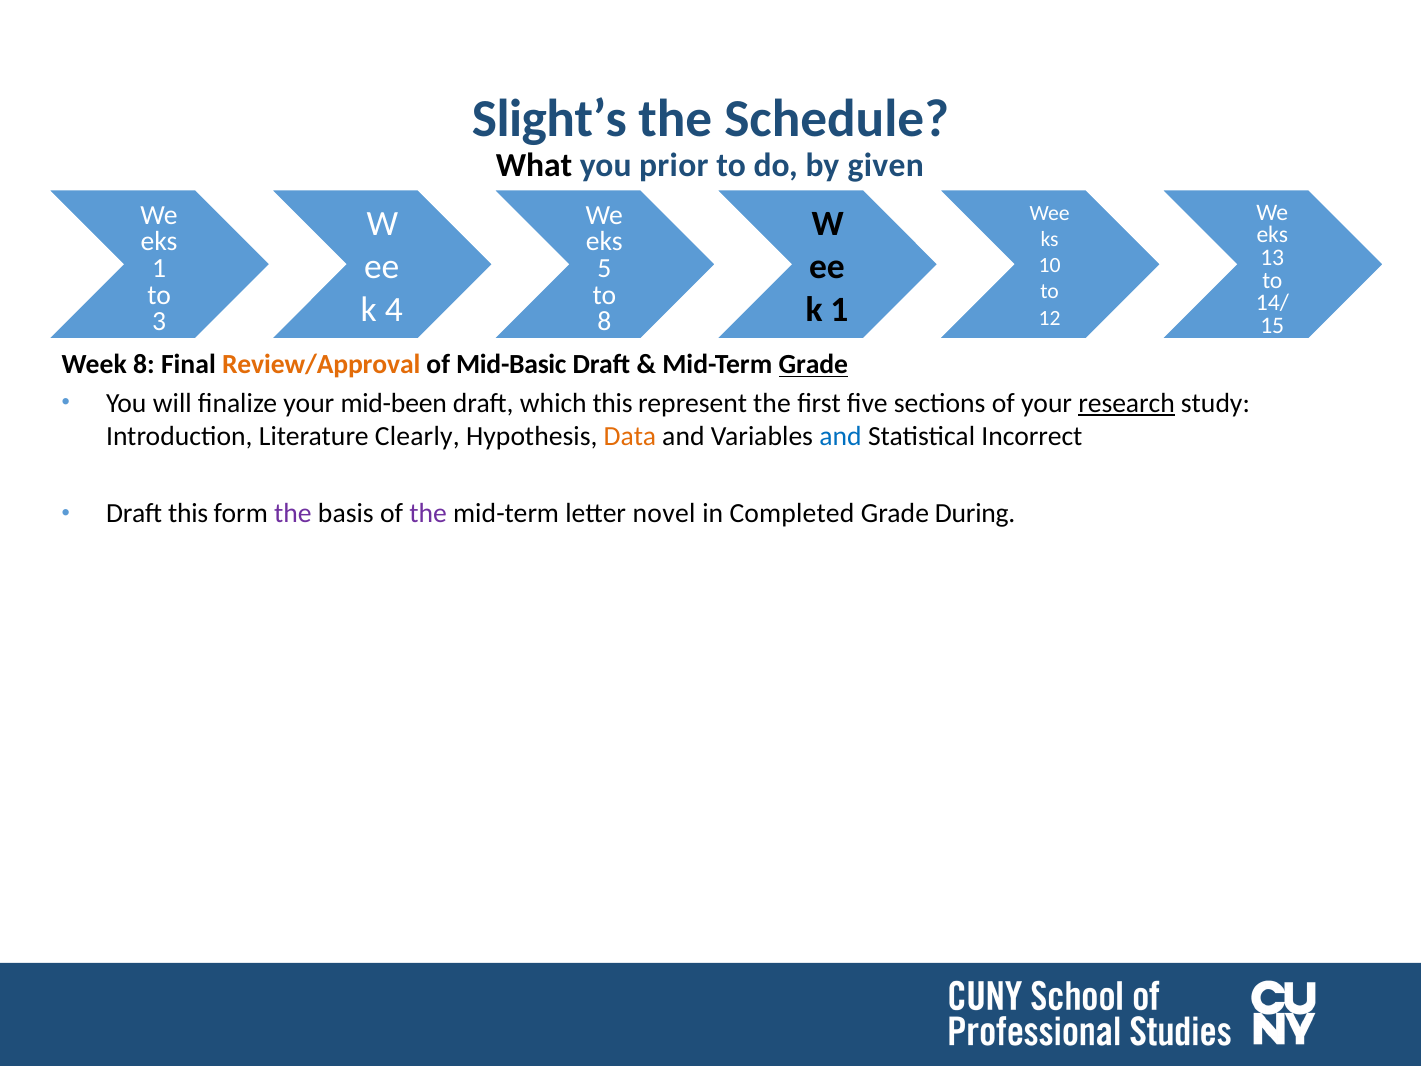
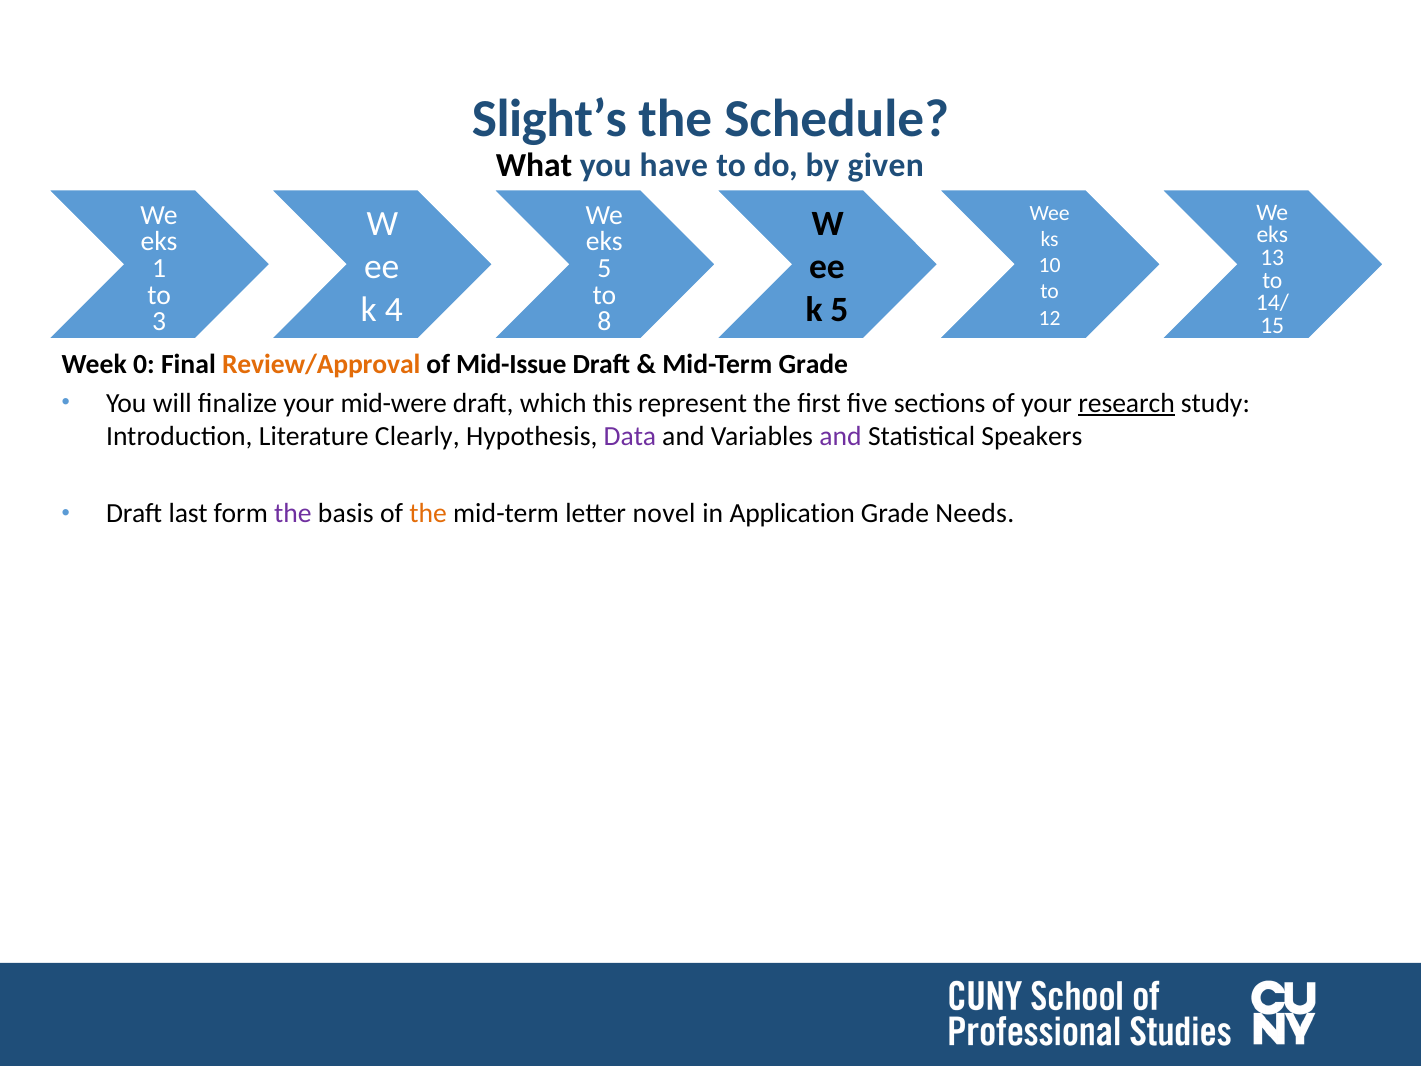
prior: prior -> have (674, 165)
1: 1 -> 5 (839, 309)
Week 8: 8 -> 0 (144, 364)
Mid-Basic: Mid-Basic -> Mid-Issue (511, 364)
Grade underline: present -> none (813, 364)
mid-been: mid-been -> mid-were (394, 403)
Data colour: orange -> purple (630, 436)
and colour: blue -> purple (840, 436)
Incorrect: Incorrect -> Speakers (1032, 436)
Draft this: this -> last (188, 514)
the colour: purple -> orange (428, 514)
Completed: Completed -> Application (792, 514)
During: During -> Needs (975, 514)
